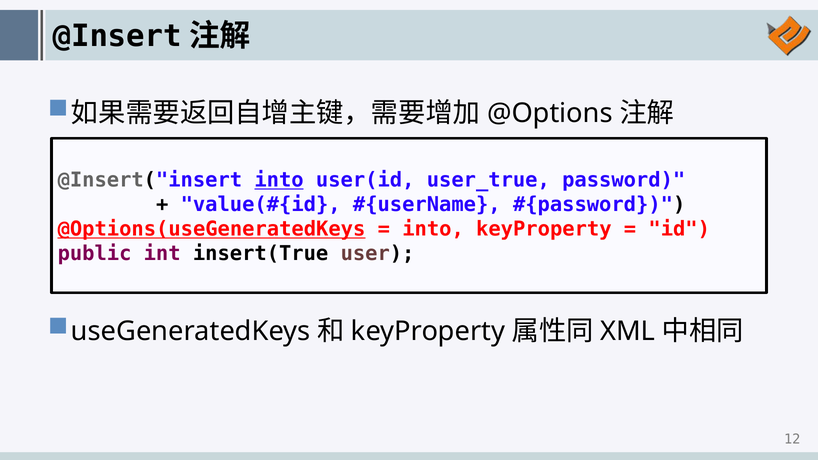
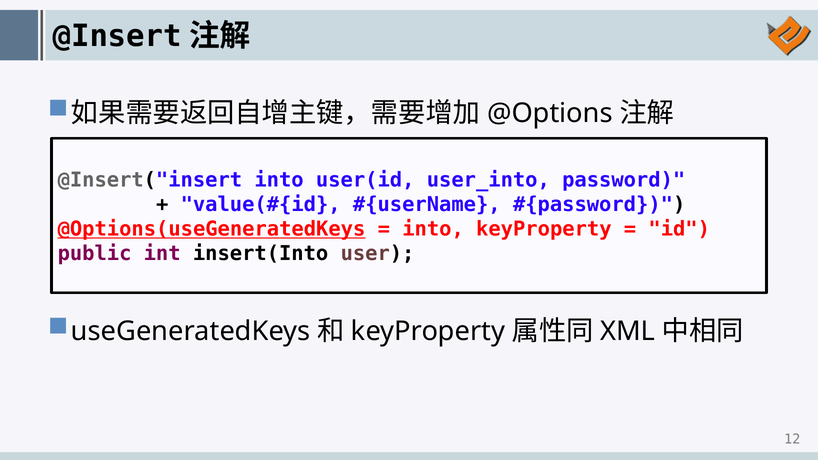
into underline: present -> none (279, 180)
user_true: user_true -> user_into (488, 180)
insert(True: insert(True -> insert(Into (261, 254)
